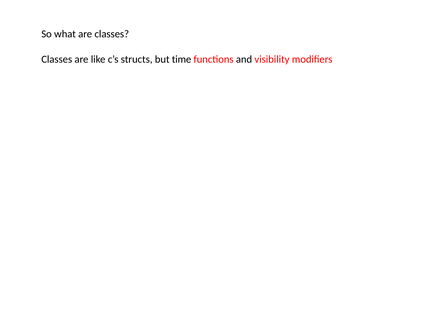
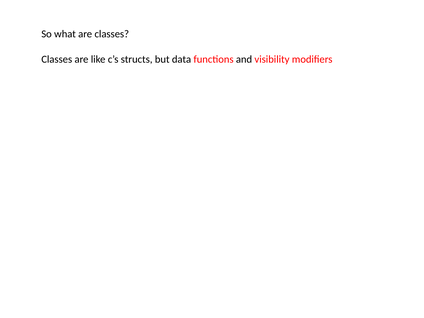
time: time -> data (182, 59)
